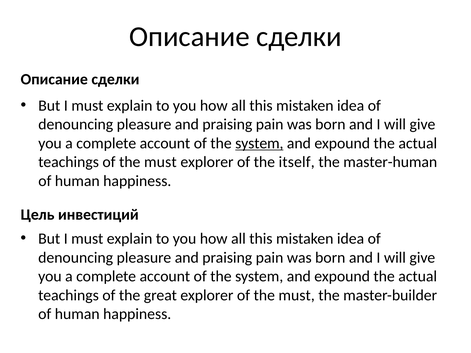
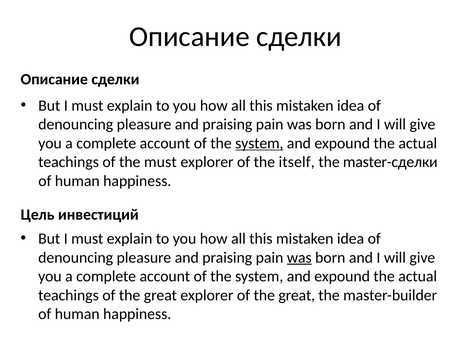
master-human: master-human -> master-сделки (390, 162)
was underline: none -> present (299, 258)
explorer of the must: must -> great (297, 295)
